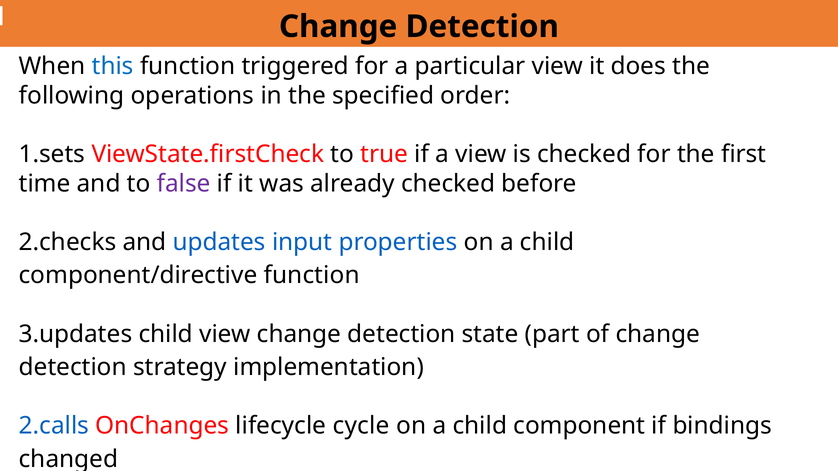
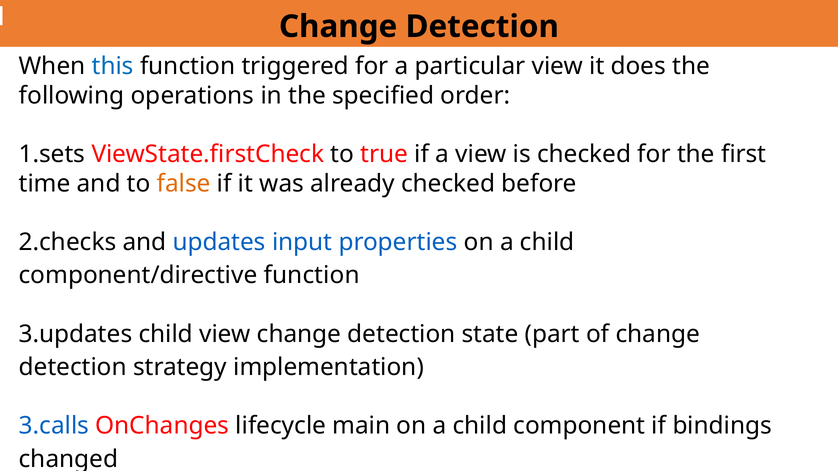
false colour: purple -> orange (184, 184)
2.calls: 2.calls -> 3.calls (54, 426)
cycle: cycle -> main (361, 426)
